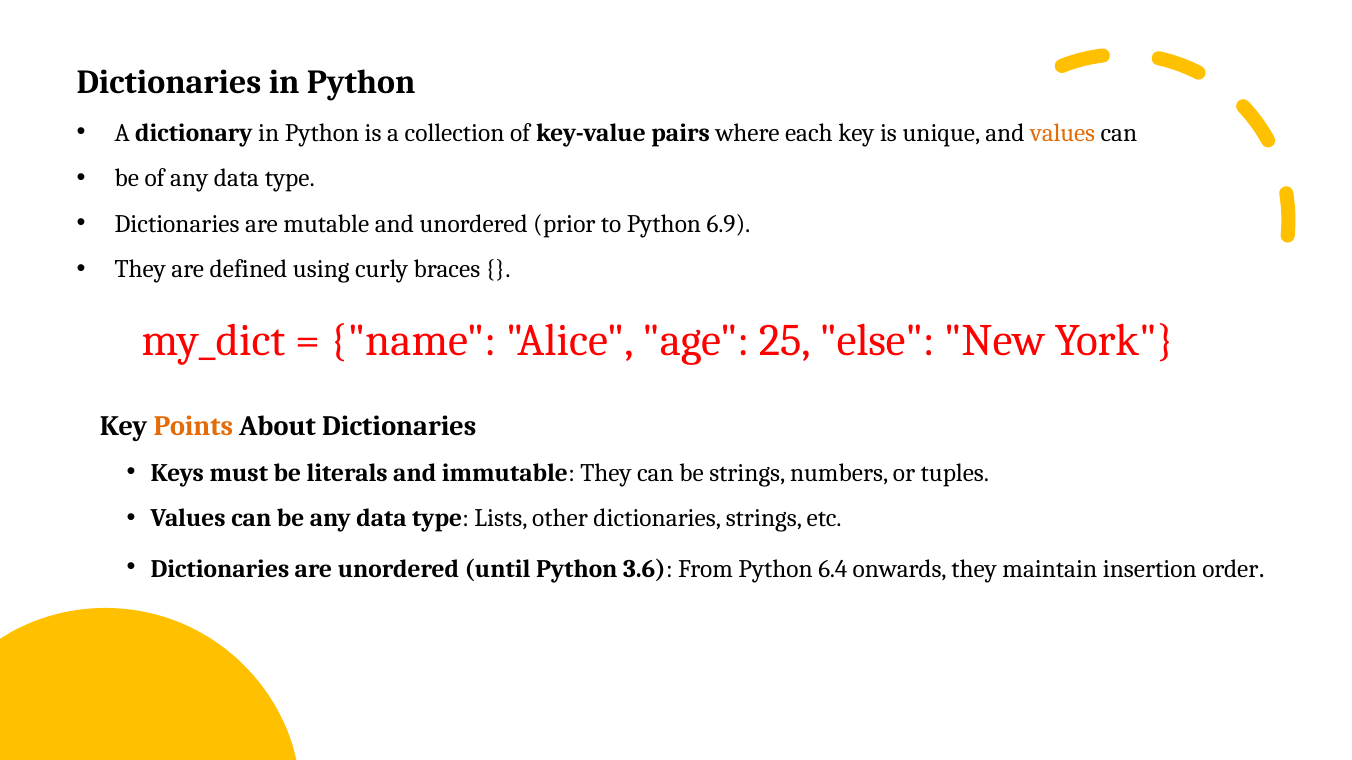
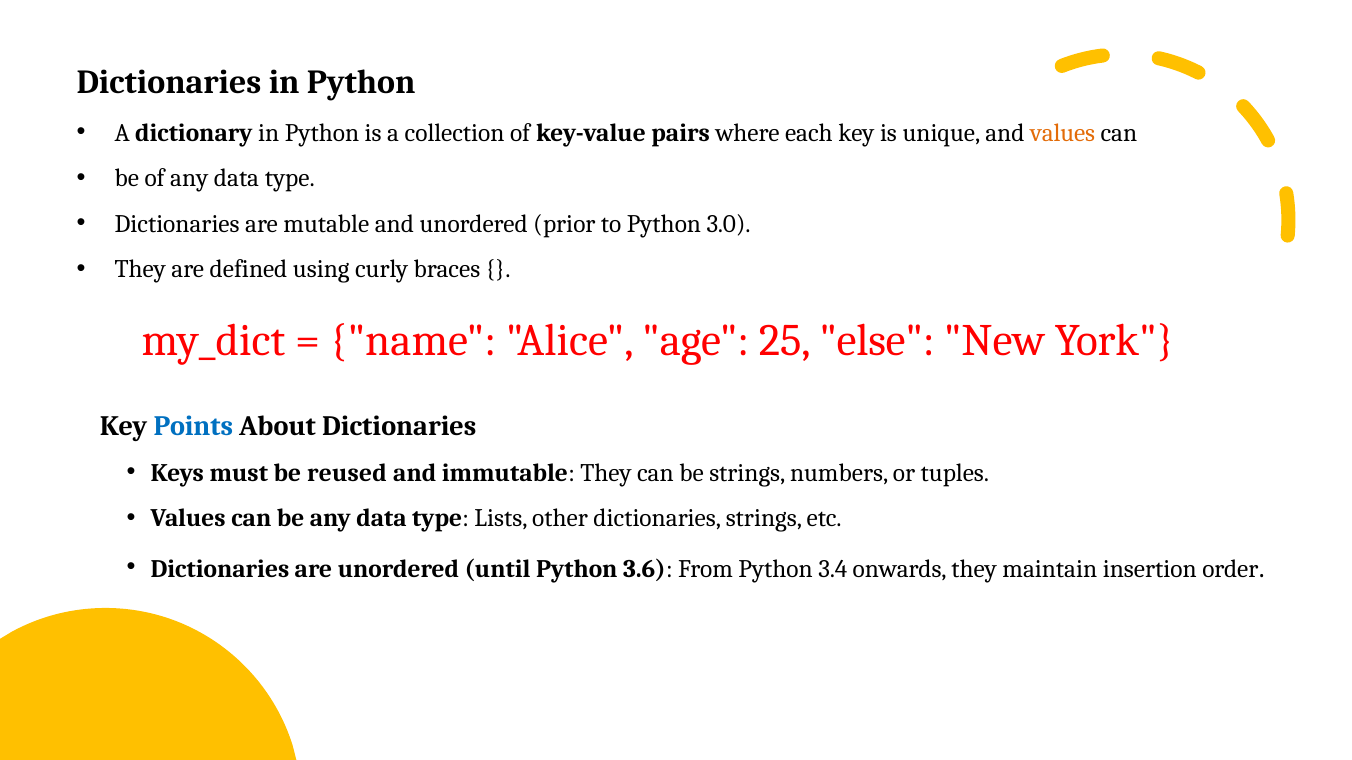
6.9: 6.9 -> 3.0 (729, 224)
Points colour: orange -> blue (193, 426)
literals: literals -> reused (347, 473)
6.4: 6.4 -> 3.4 (833, 569)
